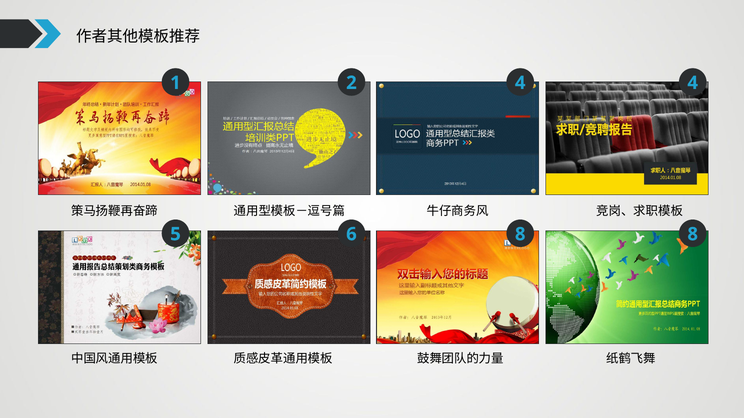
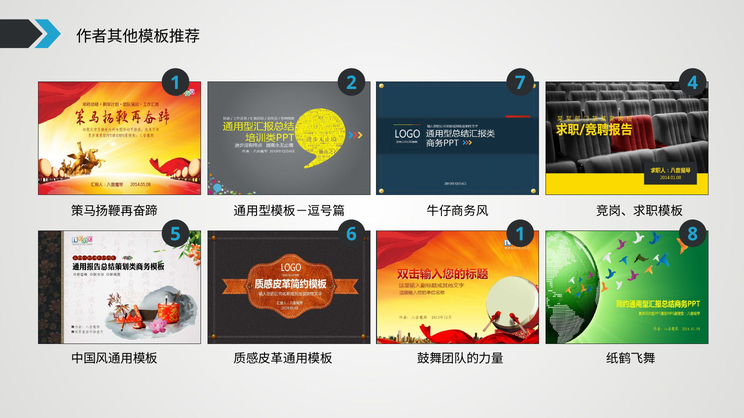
2 4: 4 -> 7 (520, 83)
6 8: 8 -> 1 (520, 234)
